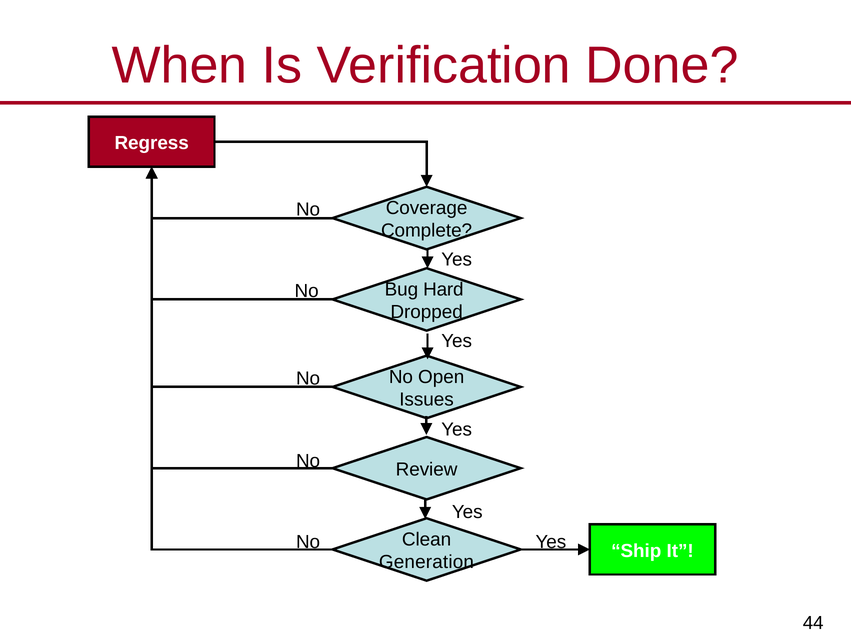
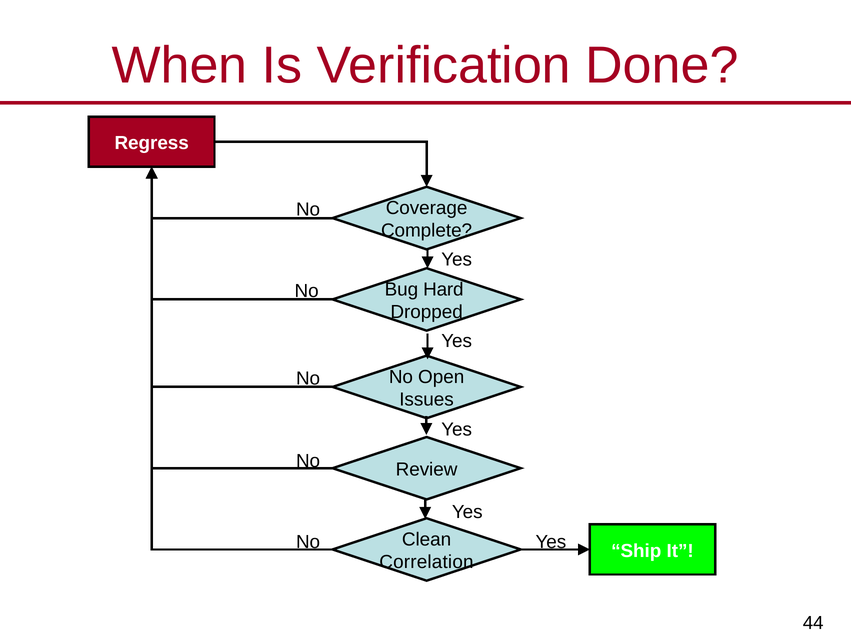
Generation: Generation -> Correlation (426, 562)
